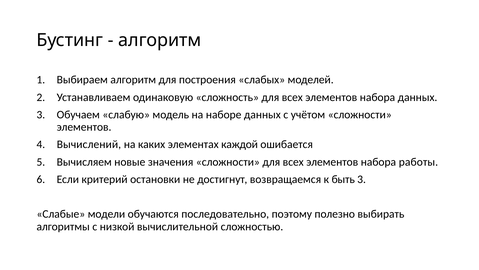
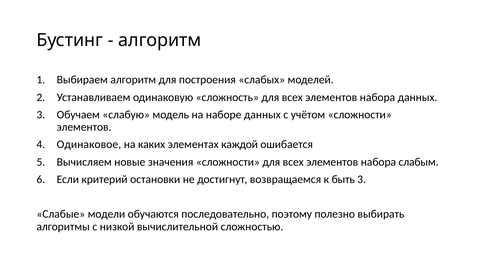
Вычислений: Вычислений -> Одинаковое (89, 144)
работы: работы -> слабым (419, 162)
